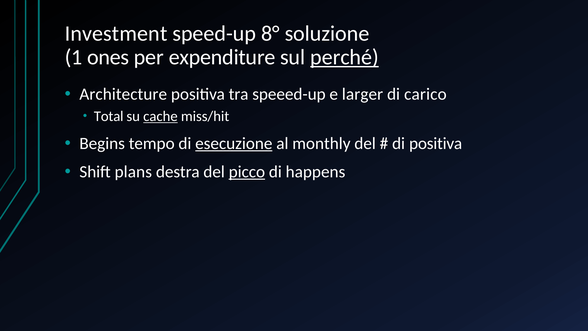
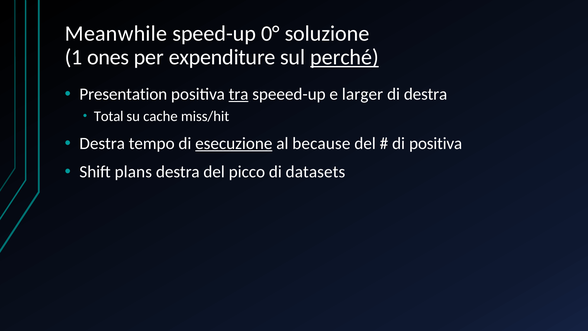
Investment: Investment -> Meanwhile (116, 33)
8°: 8° -> 0° (270, 33)
Architecture: Architecture -> Presentation (123, 94)
tra underline: none -> present (239, 94)
di carico: carico -> destra (426, 94)
cache underline: present -> none (160, 116)
Begins: Begins -> Destra (102, 143)
monthly: monthly -> because (321, 143)
picco underline: present -> none (247, 172)
happens: happens -> datasets (315, 172)
